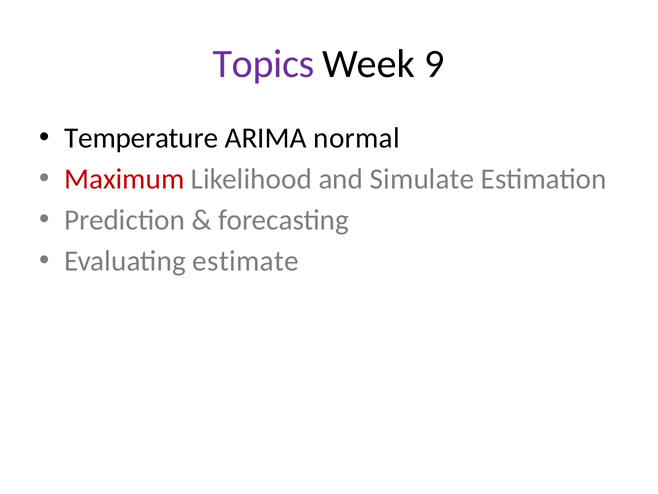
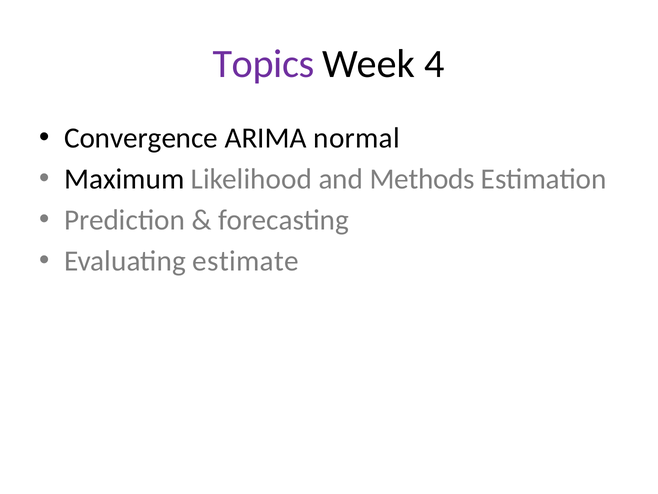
9: 9 -> 4 (434, 64)
Temperature: Temperature -> Convergence (141, 138)
Maximum colour: red -> black (124, 179)
Simulate: Simulate -> Methods (422, 179)
